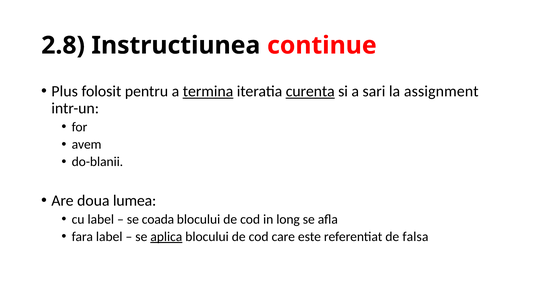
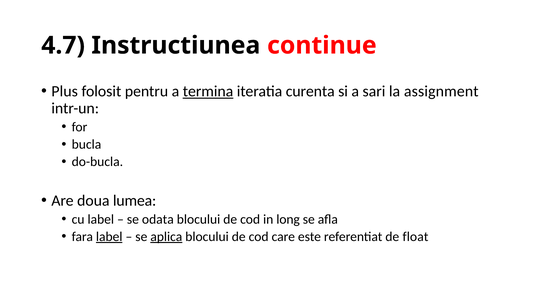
2.8: 2.8 -> 4.7 (63, 45)
curenta underline: present -> none (310, 91)
avem: avem -> bucla (86, 145)
do-blanii: do-blanii -> do-bucla (97, 162)
coada: coada -> odata (158, 219)
label underline: none -> present (109, 237)
falsa: falsa -> float (415, 237)
